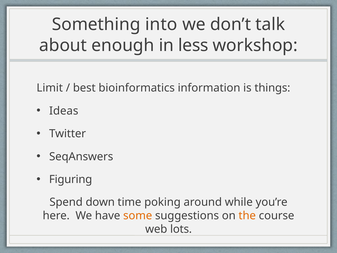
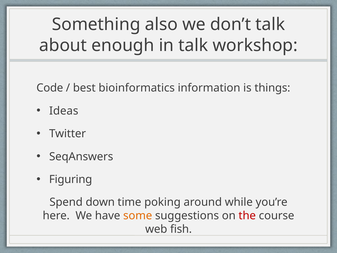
into: into -> also (161, 24)
in less: less -> talk (193, 45)
Limit: Limit -> Code (50, 88)
the colour: orange -> red (247, 216)
lots: lots -> fish (181, 229)
